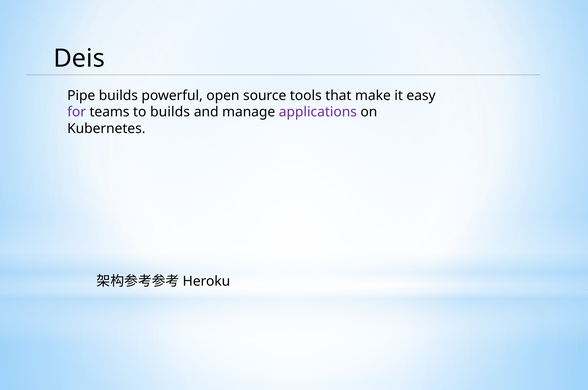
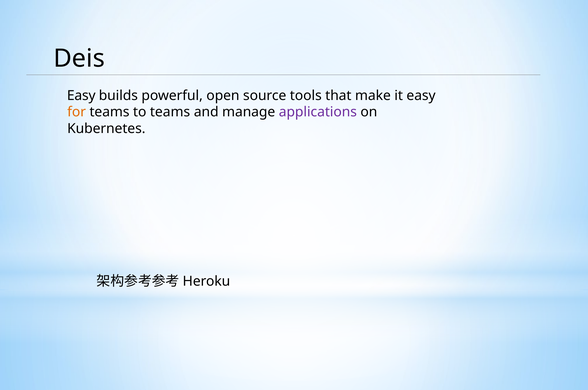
Pipe: Pipe -> Easy (81, 96)
for colour: purple -> orange (77, 112)
to builds: builds -> teams (170, 112)
